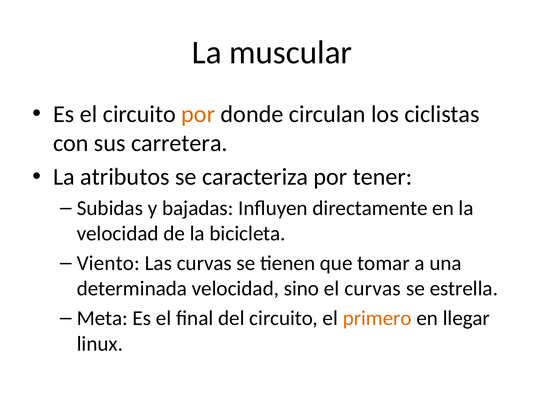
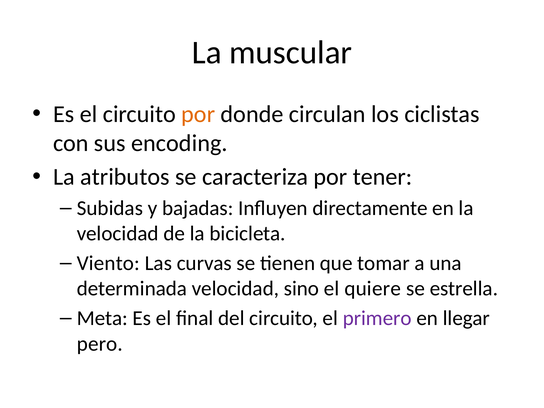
carretera: carretera -> encoding (179, 143)
el curvas: curvas -> quiere (373, 289)
primero colour: orange -> purple (377, 318)
linux: linux -> pero (100, 344)
